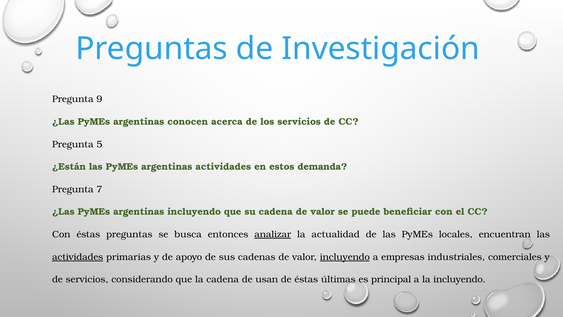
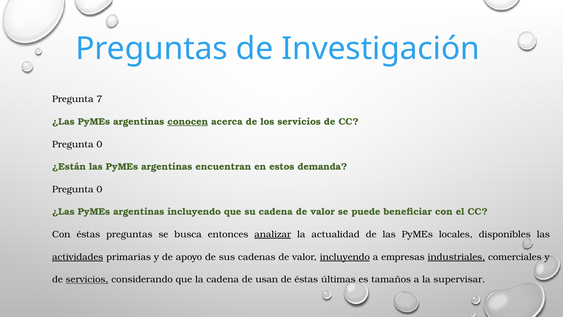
9: 9 -> 7 (99, 99)
conocen underline: none -> present (188, 122)
5: 5 -> 0 (99, 144)
argentinas actividades: actividades -> encuentran (223, 167)
7: 7 -> 0 (99, 189)
encuentran: encuentran -> disponibles (505, 234)
industriales underline: none -> present (456, 257)
servicios underline: none -> present (87, 279)
principal: principal -> tamaños (391, 279)
la incluyendo: incluyendo -> supervisar (459, 279)
